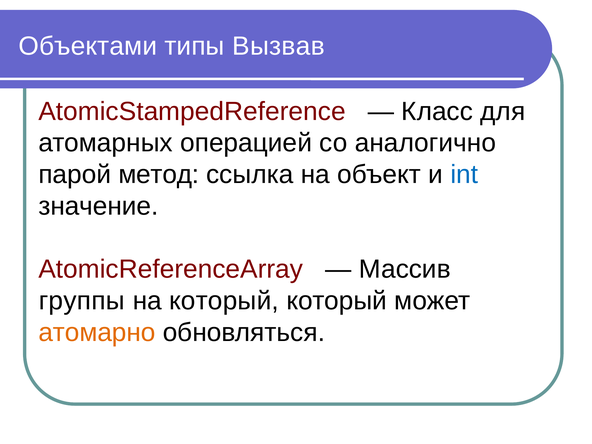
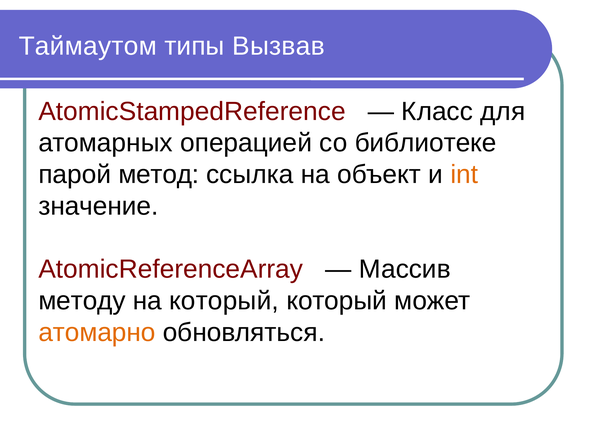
Объектами: Объектами -> Таймаутом (88, 46)
аналогично: аналогично -> библиотеке (426, 143)
int colour: blue -> orange (464, 175)
группы: группы -> методу (82, 301)
